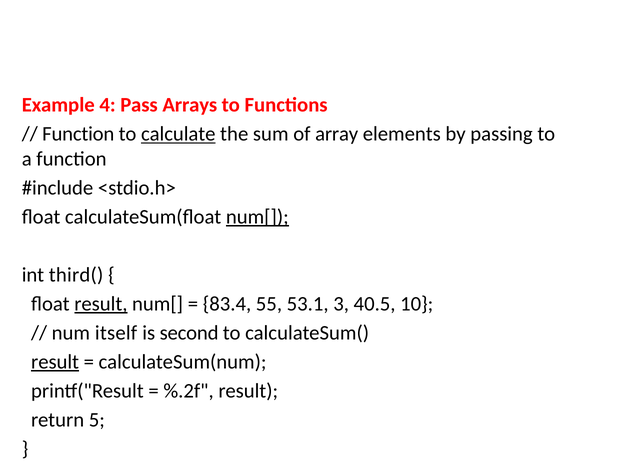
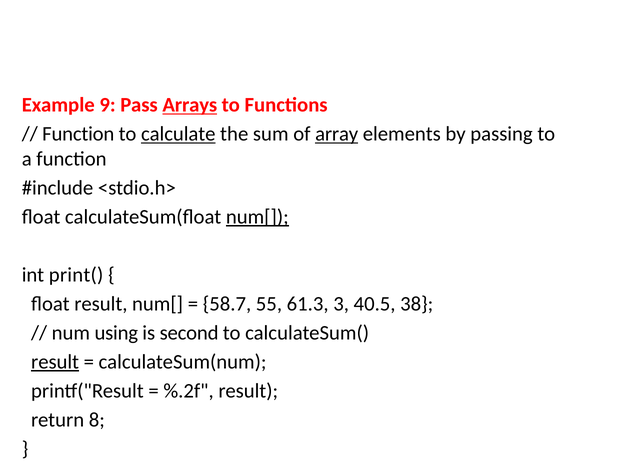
4: 4 -> 9 (108, 105)
Arrays underline: none -> present (190, 105)
array underline: none -> present (337, 134)
third(: third( -> print( (76, 275)
result underline: present -> none (101, 304)
83.4: 83.4 -> 58.7 (227, 304)
53.1: 53.1 -> 61.3 (308, 304)
10: 10 -> 38 (417, 304)
itself: itself -> using (116, 333)
5: 5 -> 8 (97, 420)
